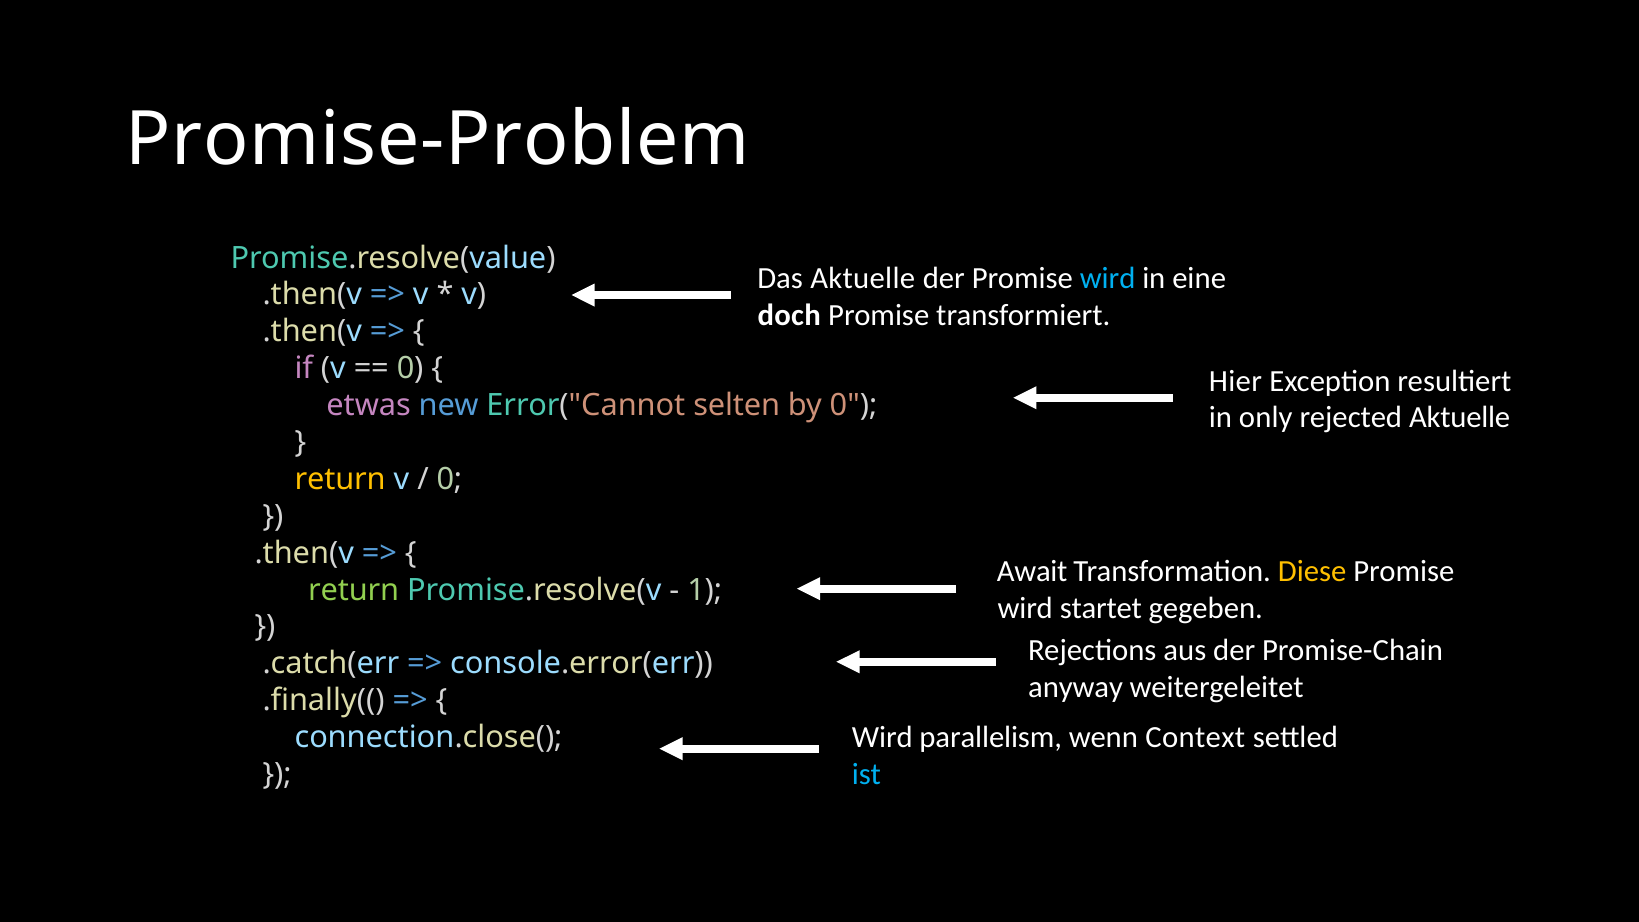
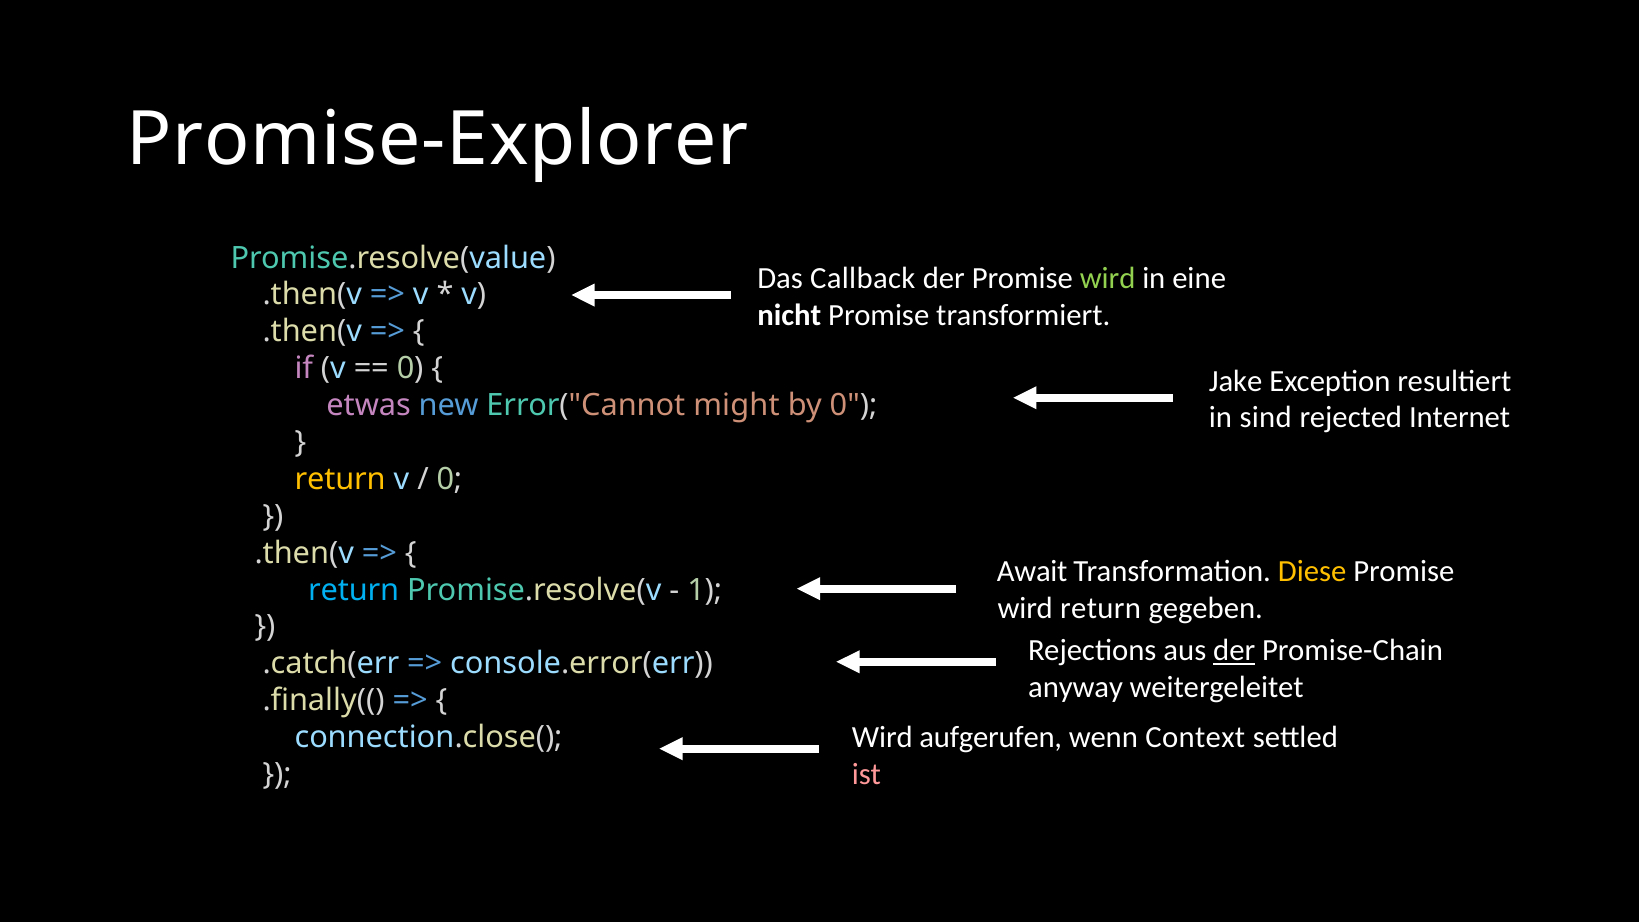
Promise-Problem: Promise-Problem -> Promise-Explorer (438, 140)
Das Aktuelle: Aktuelle -> Callback (863, 278)
wird colour: light blue -> light green (1108, 278)
doch: doch -> nicht (789, 315)
Hier: Hier -> Jake (1236, 381)
selten: selten -> might (736, 405)
only: only -> sind (1266, 418)
rejected Aktuelle: Aktuelle -> Internet (1460, 418)
return colour: light green -> light blue (354, 590)
wird startet: startet -> return (1101, 609)
der underline: none -> present (1234, 650)
parallelism: parallelism -> aufgerufen (991, 737)
ist colour: light blue -> pink (866, 774)
